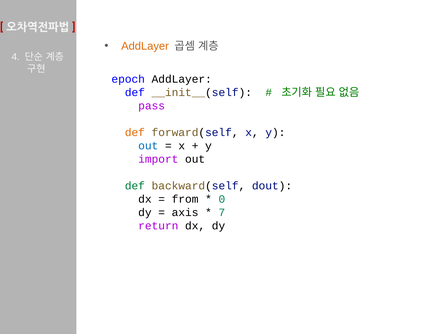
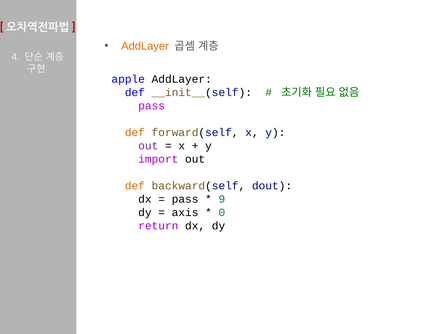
epoch: epoch -> apple (128, 79)
out colour: blue -> purple (148, 146)
def colour: green -> orange (135, 186)
from: from -> pass (185, 200)
0: 0 -> 9 (222, 200)
7: 7 -> 0 (222, 213)
